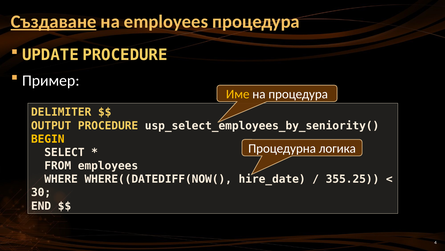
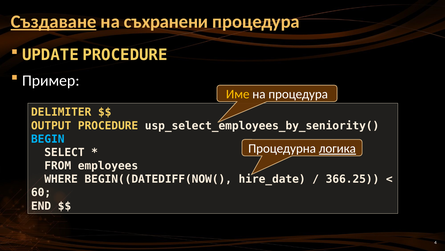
на employees: employees -> съхранени (166, 22)
BEGIN colour: yellow -> light blue (48, 139)
логика underline: none -> present (337, 148)
WHERE((DATEDIFF(NOW(: WHERE((DATEDIFF(NOW( -> BEGIN((DATEDIFF(NOW( (158, 179)
355.25: 355.25 -> 366.25 (353, 179)
30: 30 -> 60 (41, 192)
